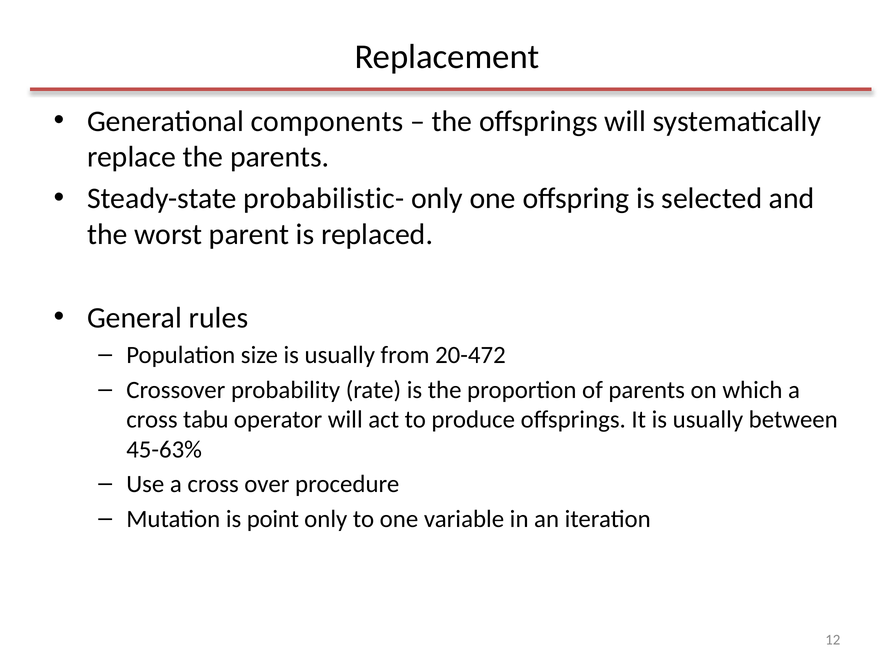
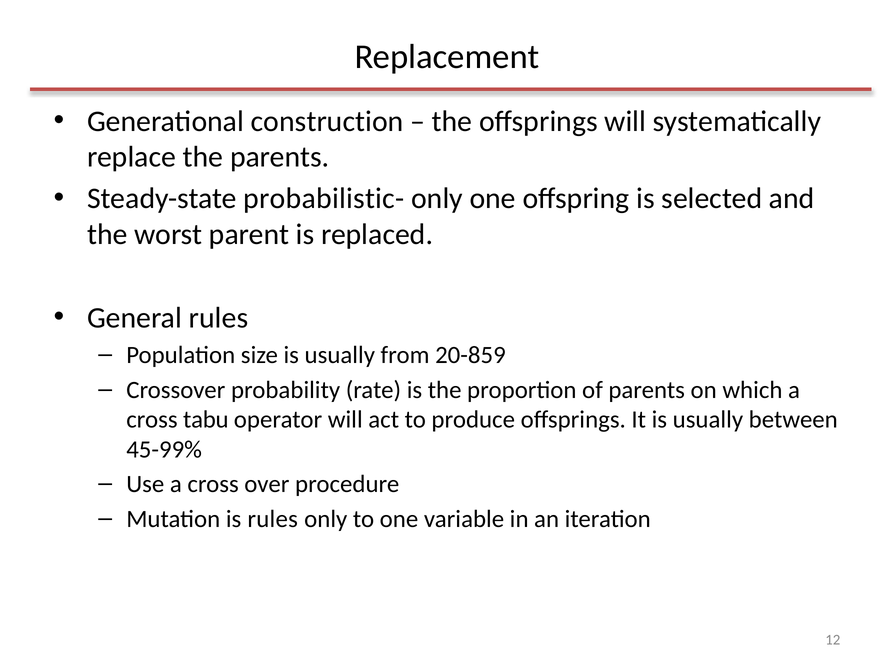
components: components -> construction (327, 121)
20-472: 20-472 -> 20-859 (470, 355)
45-63%: 45-63% -> 45-99% (164, 450)
is point: point -> rules (273, 519)
